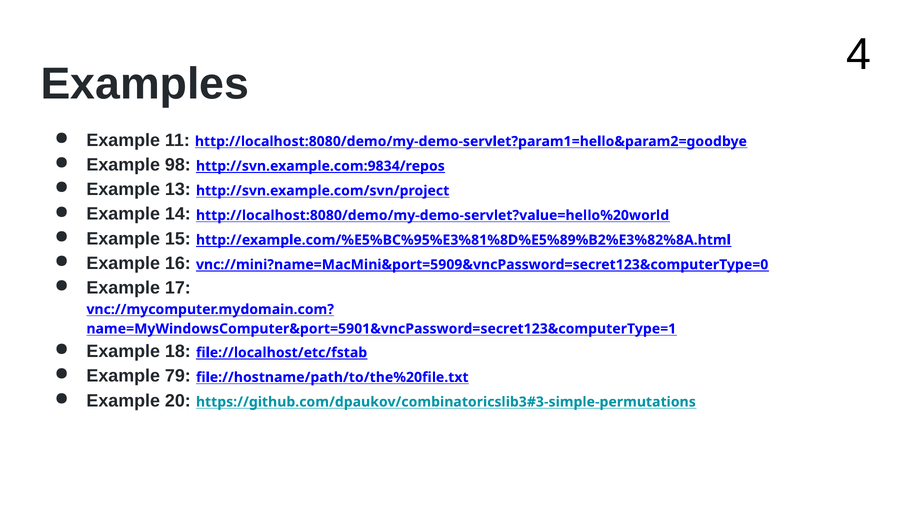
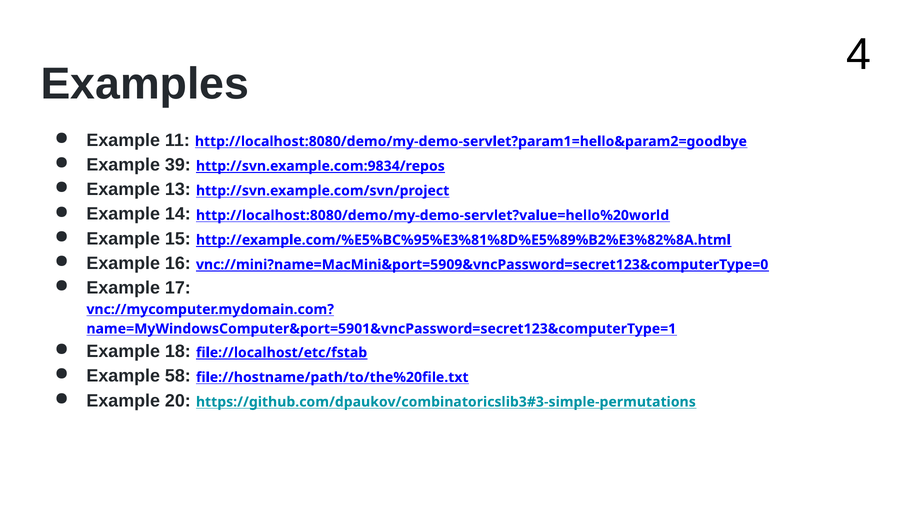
98: 98 -> 39 (178, 165)
79: 79 -> 58 (178, 376)
